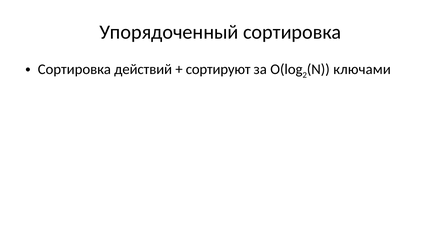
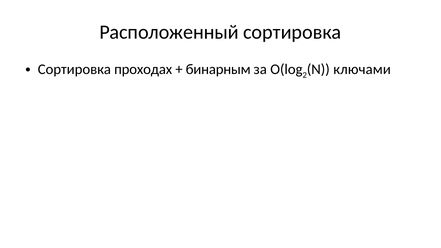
Упорядоченный: Упорядоченный -> Расположенный (169, 32)
действий: действий -> проходах (143, 69)
сортируют: сортируют -> бинарным (218, 69)
